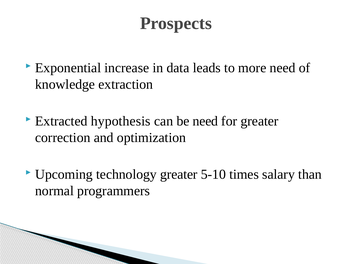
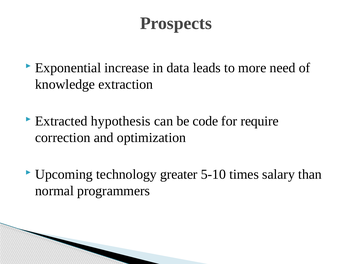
be need: need -> code (205, 121)
for greater: greater -> require (260, 121)
